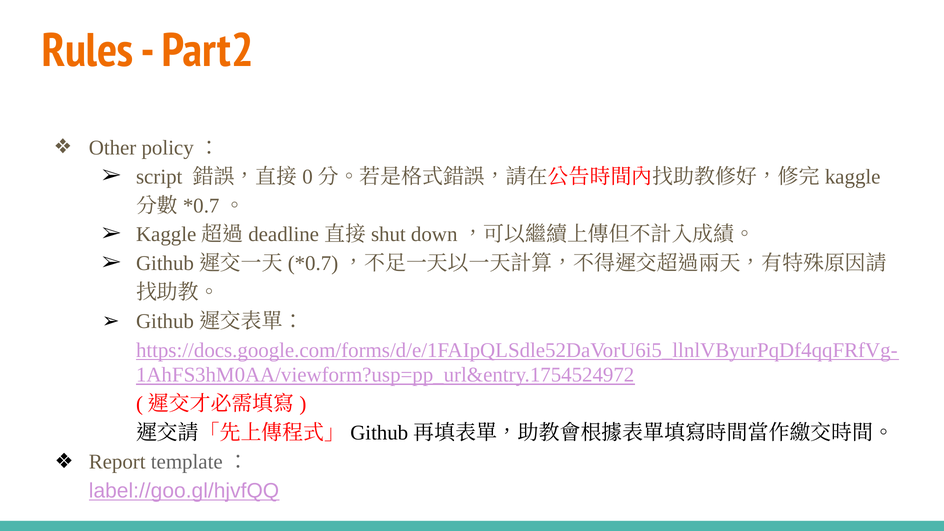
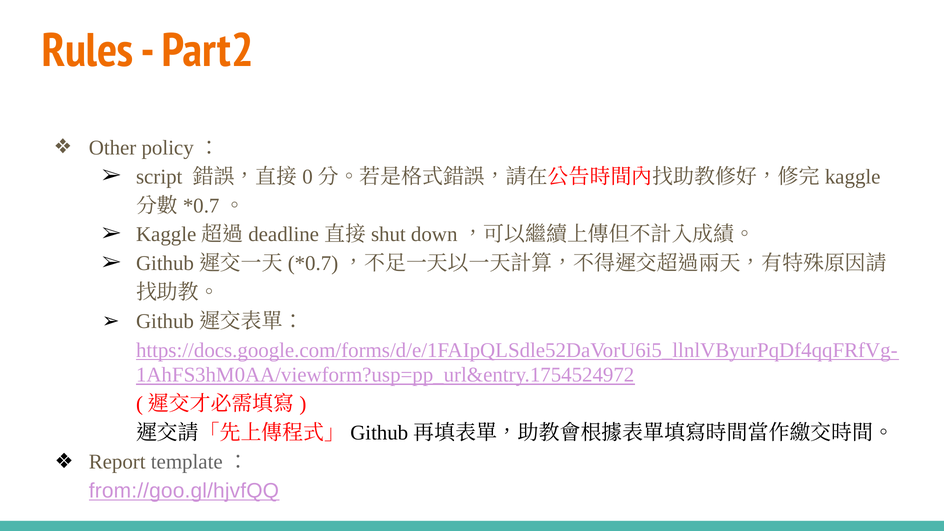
label://goo.gl/hjvfQQ: label://goo.gl/hjvfQQ -> from://goo.gl/hjvfQQ (184, 491)
